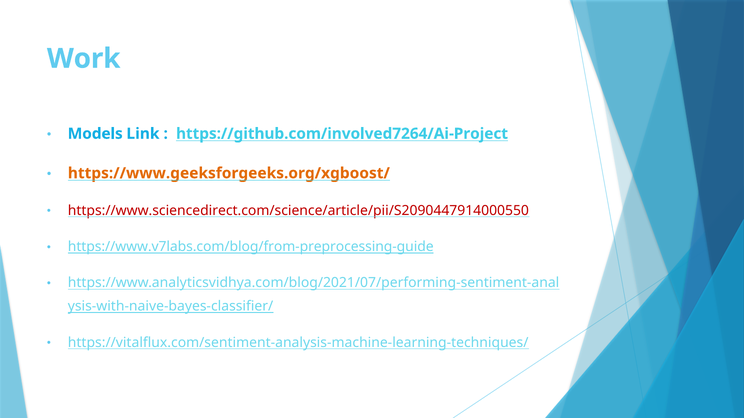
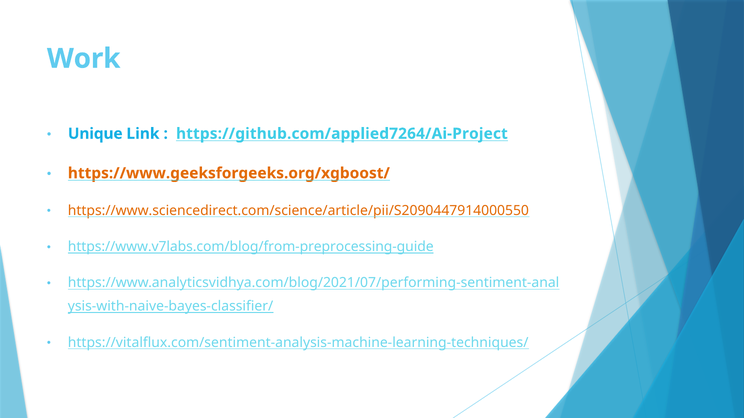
Models: Models -> Unique (95, 134)
https://github.com/involved7264/Ai-Project: https://github.com/involved7264/Ai-Project -> https://github.com/applied7264/Ai-Project (342, 134)
https://www.sciencedirect.com/science/article/pii/S2090447914000550 colour: red -> orange (298, 211)
